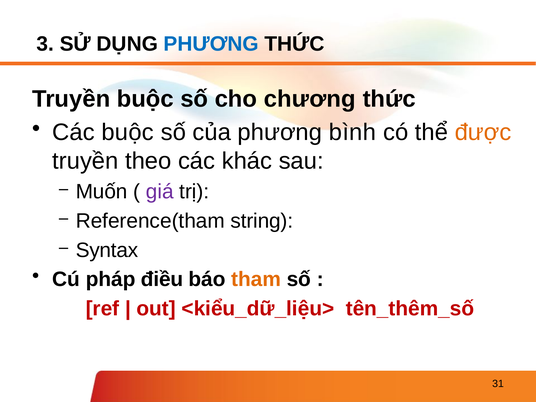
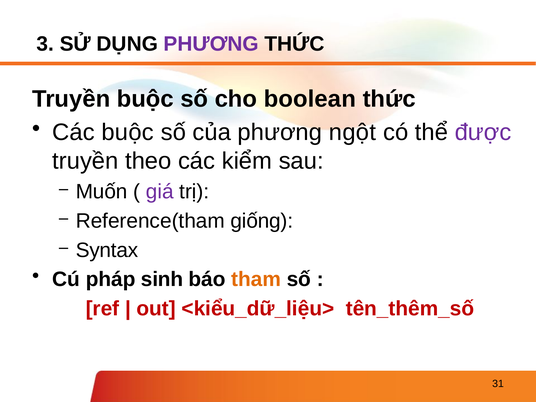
PHƯƠNG colour: blue -> purple (211, 44)
chương: chương -> boolean (310, 99)
bình: bình -> ngột (353, 132)
được colour: orange -> purple (483, 132)
khác: khác -> kiểm (247, 161)
string: string -> giống (262, 221)
điều: điều -> sinh (162, 279)
